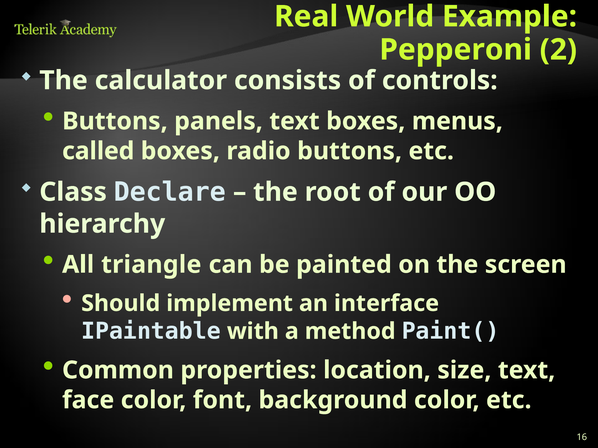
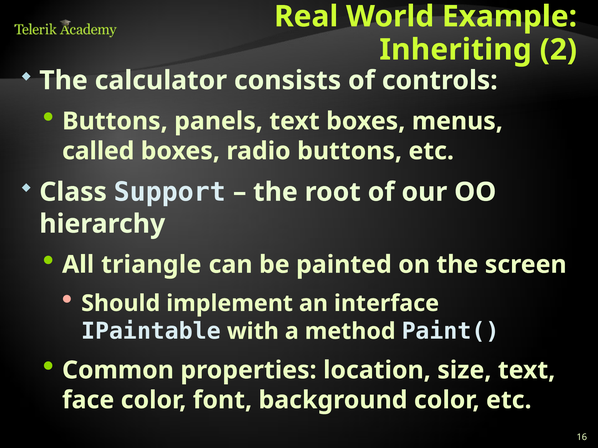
Pepperoni: Pepperoni -> Inheriting (456, 50)
Declare: Declare -> Support (170, 192)
